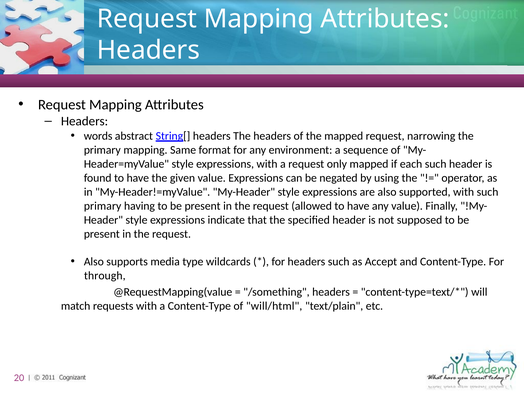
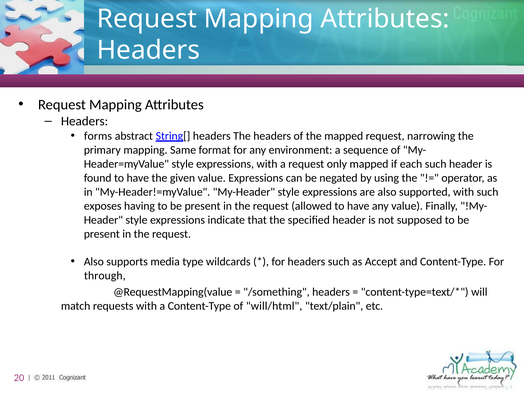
words: words -> forms (98, 136)
primary: primary -> exposes (103, 206)
